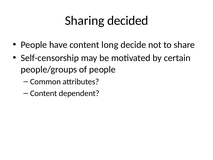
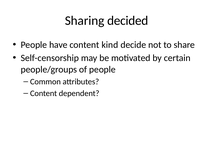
long: long -> kind (110, 45)
